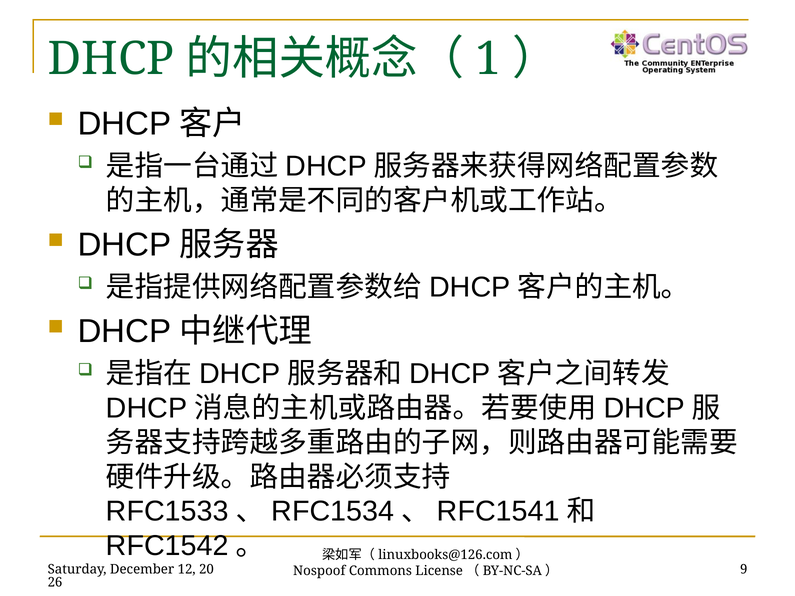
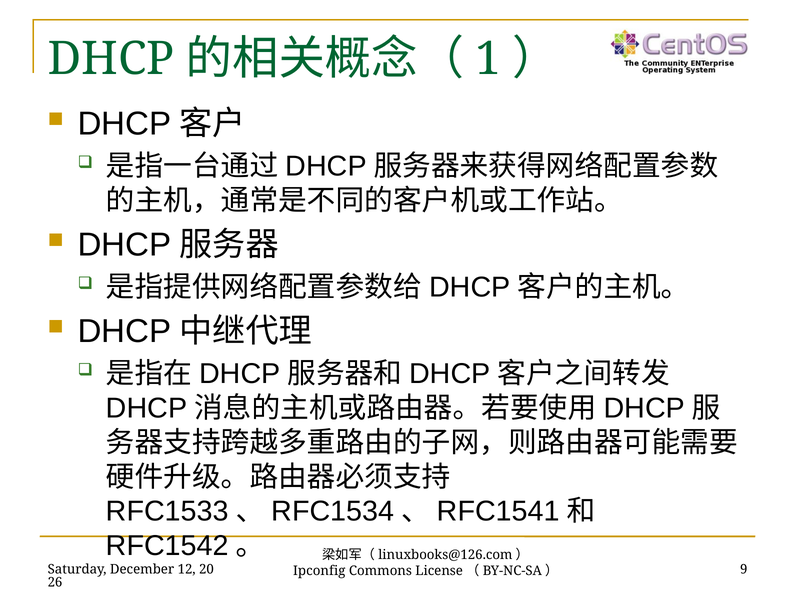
Nospoof: Nospoof -> Ipconfig (319, 571)
